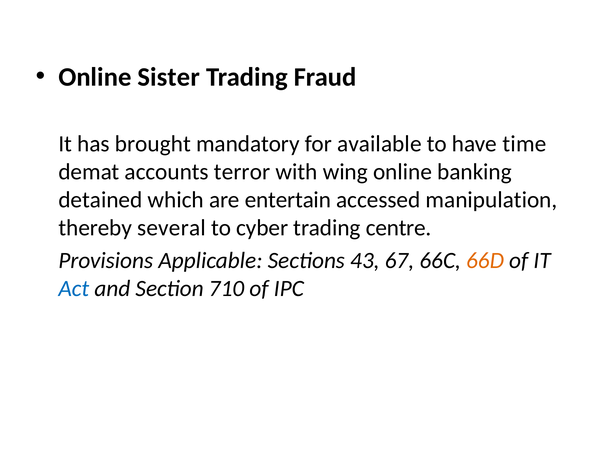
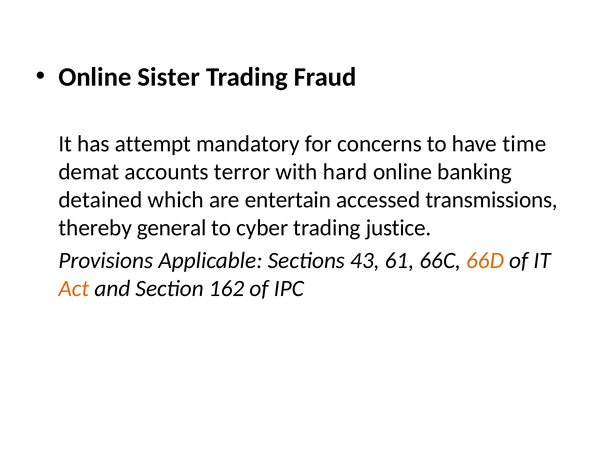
brought: brought -> attempt (153, 144)
available: available -> concerns (379, 144)
wing: wing -> hard (345, 172)
manipulation: manipulation -> transmissions (492, 200)
several: several -> general (172, 228)
centre: centre -> justice (399, 228)
67: 67 -> 61 (400, 261)
Act colour: blue -> orange (74, 289)
710: 710 -> 162 (227, 289)
